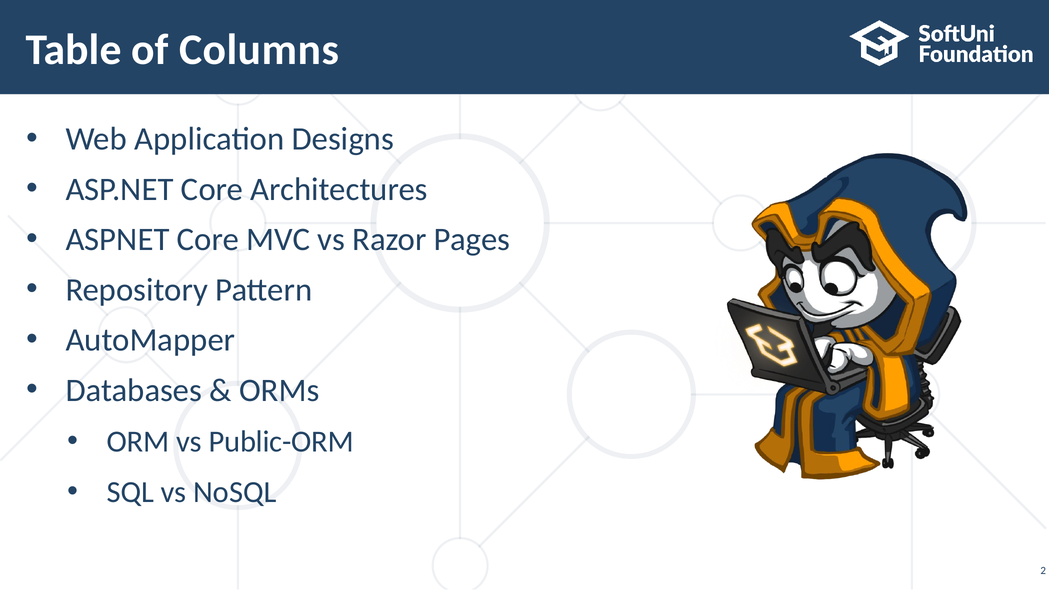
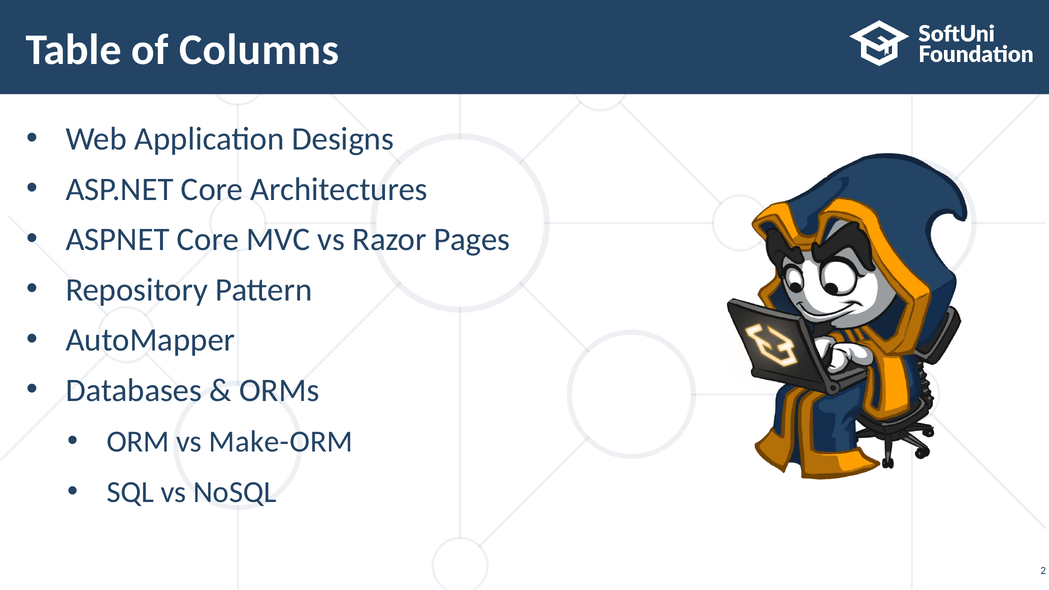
Public-ORM: Public-ORM -> Make-ORM (281, 442)
